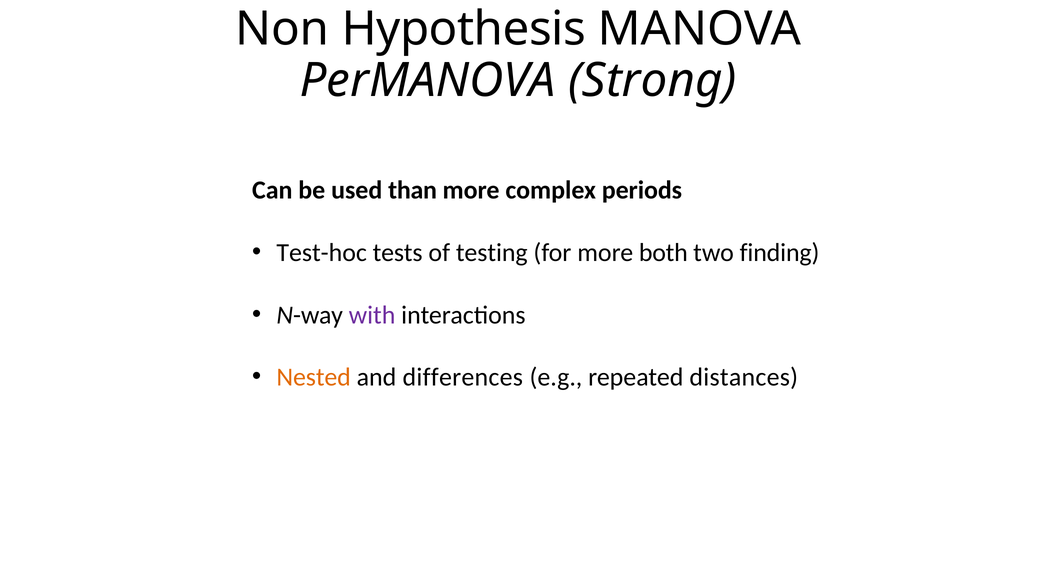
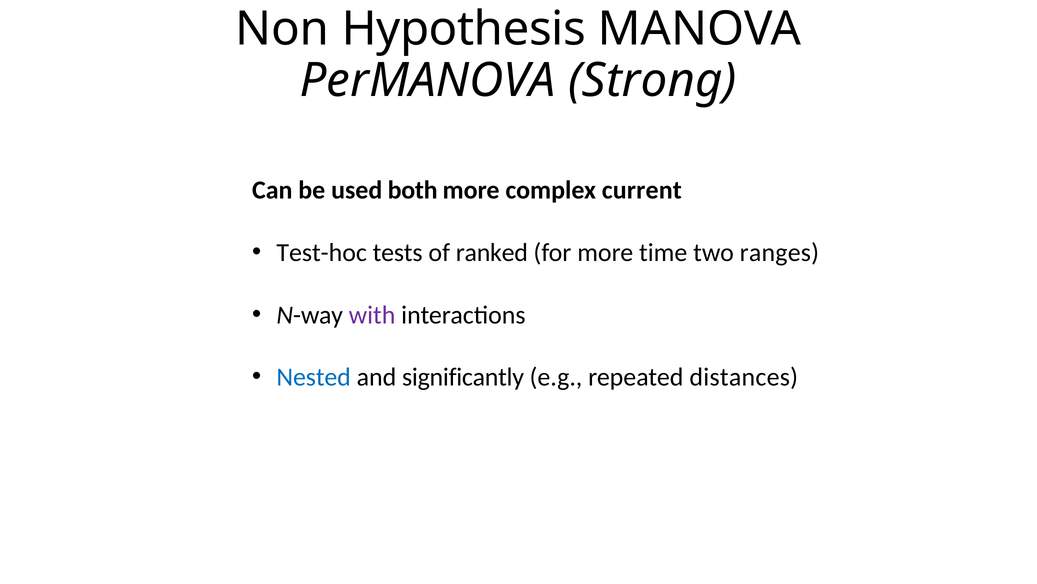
than: than -> both (413, 190)
periods: periods -> current (642, 190)
testing: testing -> ranked (492, 252)
both: both -> time (663, 252)
finding: finding -> ranges (779, 252)
Nested colour: orange -> blue (314, 377)
differences: differences -> significantly (463, 377)
